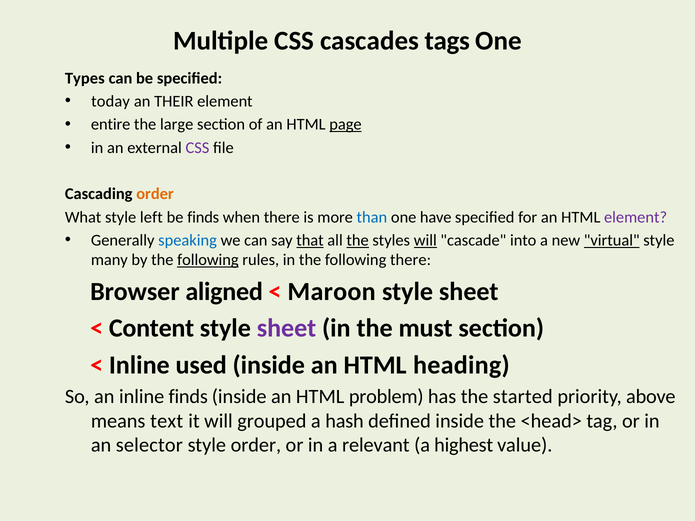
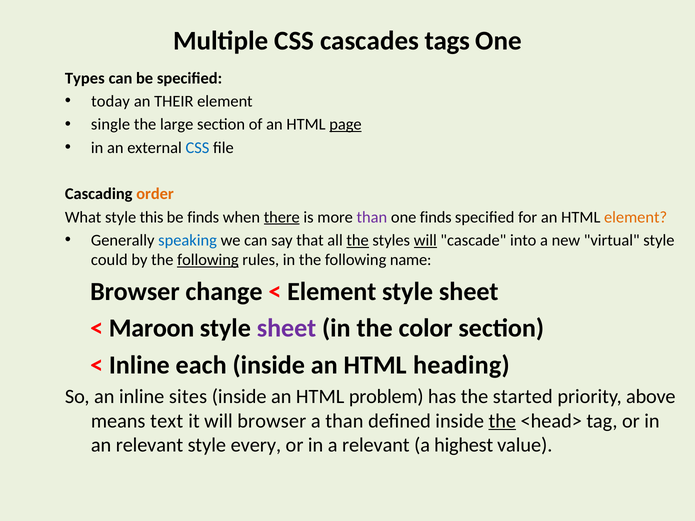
entire: entire -> single (111, 125)
CSS colour: purple -> blue (197, 148)
left: left -> this (152, 217)
there underline: none -> present (282, 217)
than colour: blue -> purple (372, 217)
one have: have -> finds (436, 217)
element colour: purple -> orange (636, 217)
that underline: present -> none (310, 240)
virtual underline: present -> none (612, 240)
many: many -> could (109, 260)
following there: there -> name (411, 260)
aligned: aligned -> change (224, 292)
Maroon: Maroon -> Element (332, 292)
Content: Content -> Maroon (152, 328)
must: must -> color (426, 328)
used: used -> each (201, 365)
inline finds: finds -> sites (188, 397)
will grouped: grouped -> browser (272, 421)
a hash: hash -> than (344, 421)
the underline: none -> present (502, 421)
an selector: selector -> relevant (150, 445)
style order: order -> every (256, 445)
